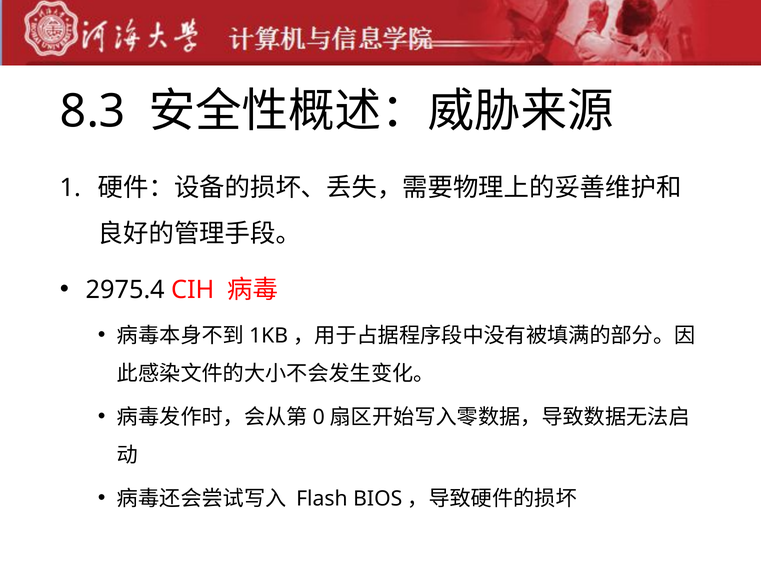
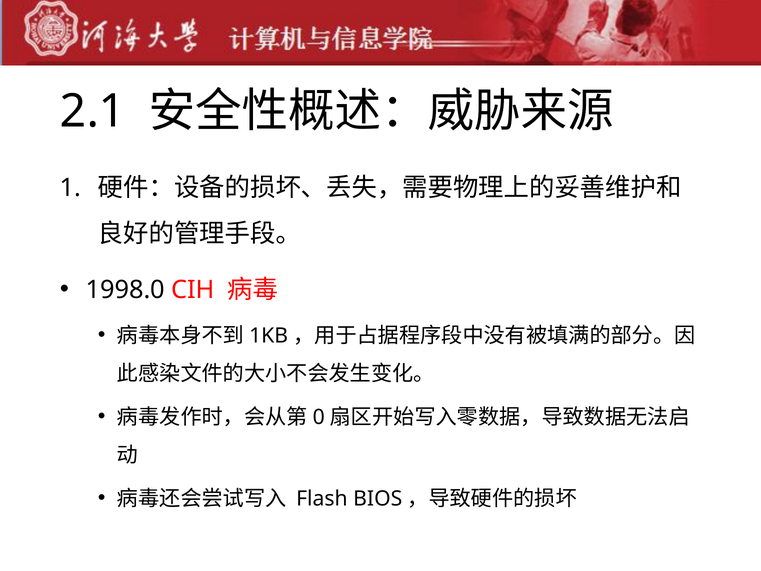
8.3: 8.3 -> 2.1 (93, 111)
2975.4: 2975.4 -> 1998.0 (125, 290)
